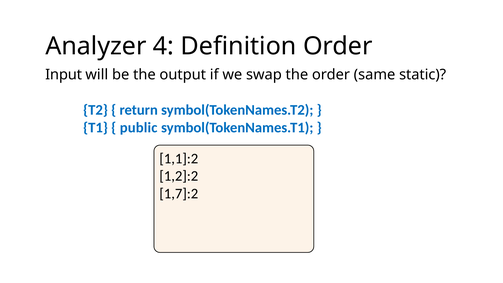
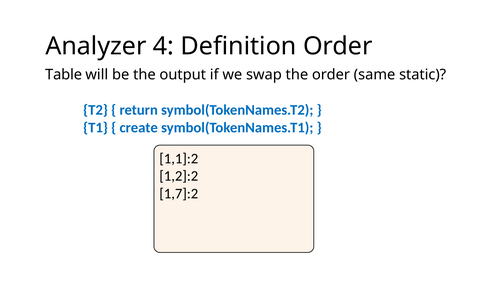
Input: Input -> Table (64, 75)
public: public -> create (139, 128)
